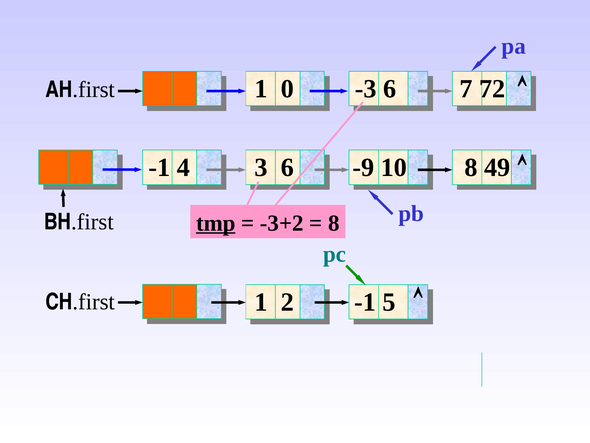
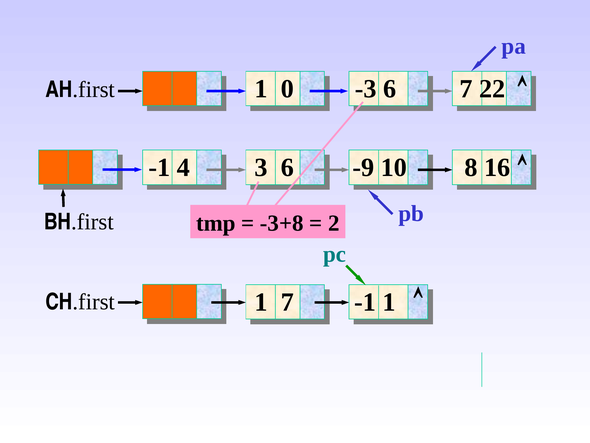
72: 72 -> 22 (492, 89)
49: 49 -> 16 (497, 167)
tmp underline: present -> none (216, 223)
-3+2: -3+2 -> -3+8 (282, 223)
8: 8 -> 2 (334, 223)
1 2: 2 -> 7 (287, 302)
-1 5: 5 -> 1 (389, 302)
